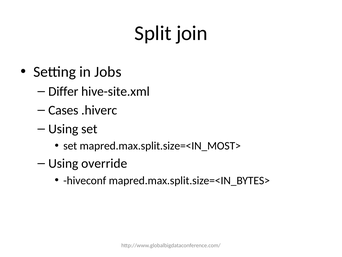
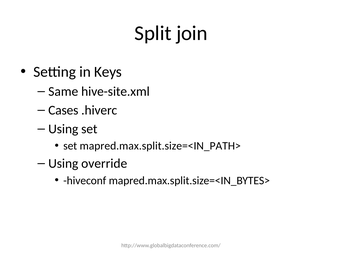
Jobs: Jobs -> Keys (108, 72)
Differ: Differ -> Same (63, 91)
mapred.max.split.size=<IN_MOST>: mapred.max.split.size=<IN_MOST> -> mapred.max.split.size=<IN_PATH> (160, 146)
